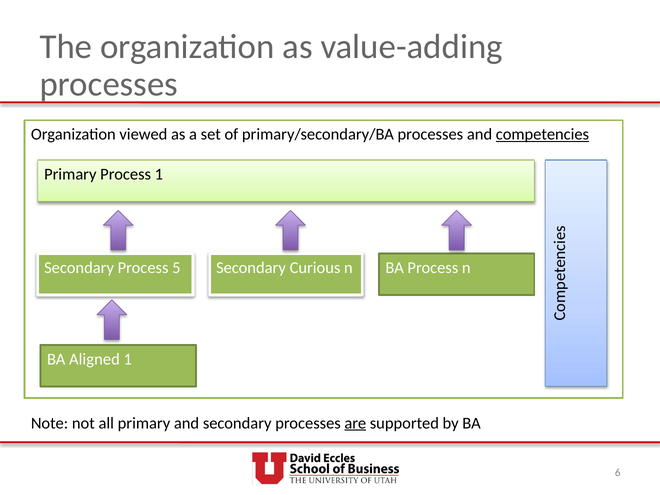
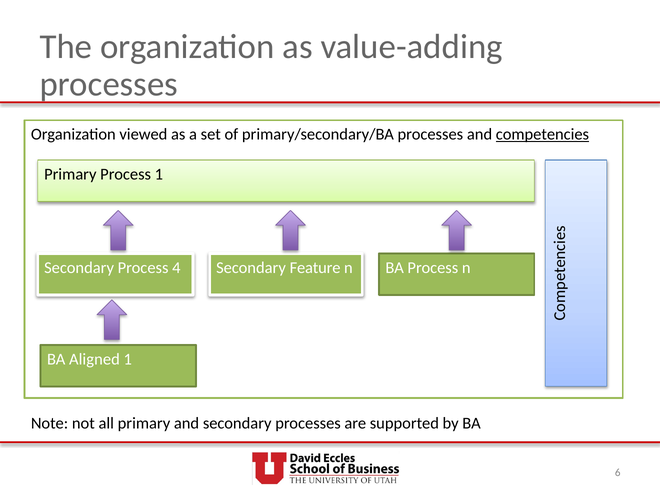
5: 5 -> 4 (176, 268)
Curious: Curious -> Feature (315, 268)
are underline: present -> none (355, 423)
